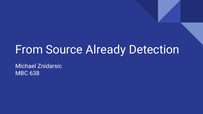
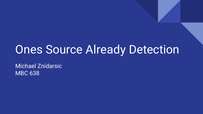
From: From -> Ones (29, 50)
